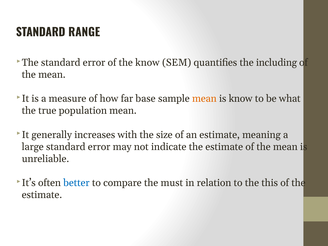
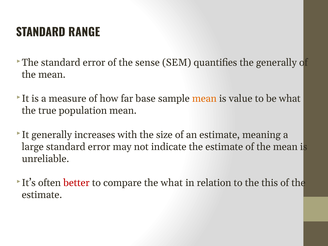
the know: know -> sense (148, 63)
the including: including -> generally (276, 63)
is know: know -> value (241, 99)
better colour: blue -> red (76, 183)
the must: must -> what (172, 183)
